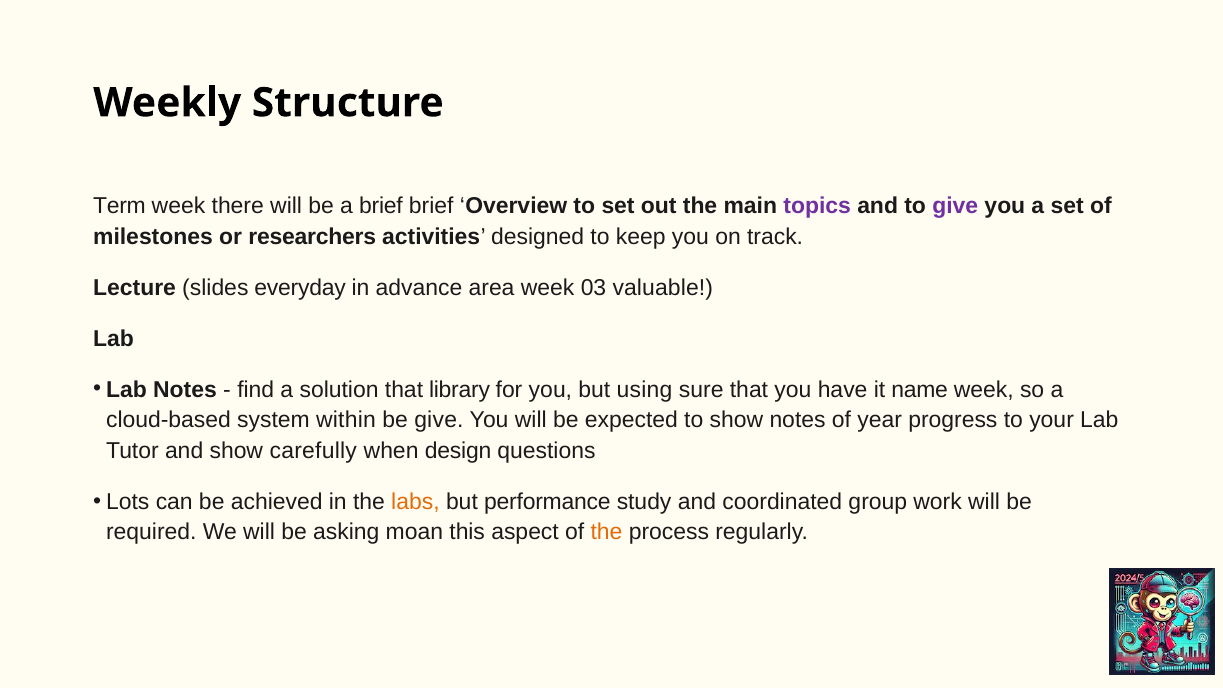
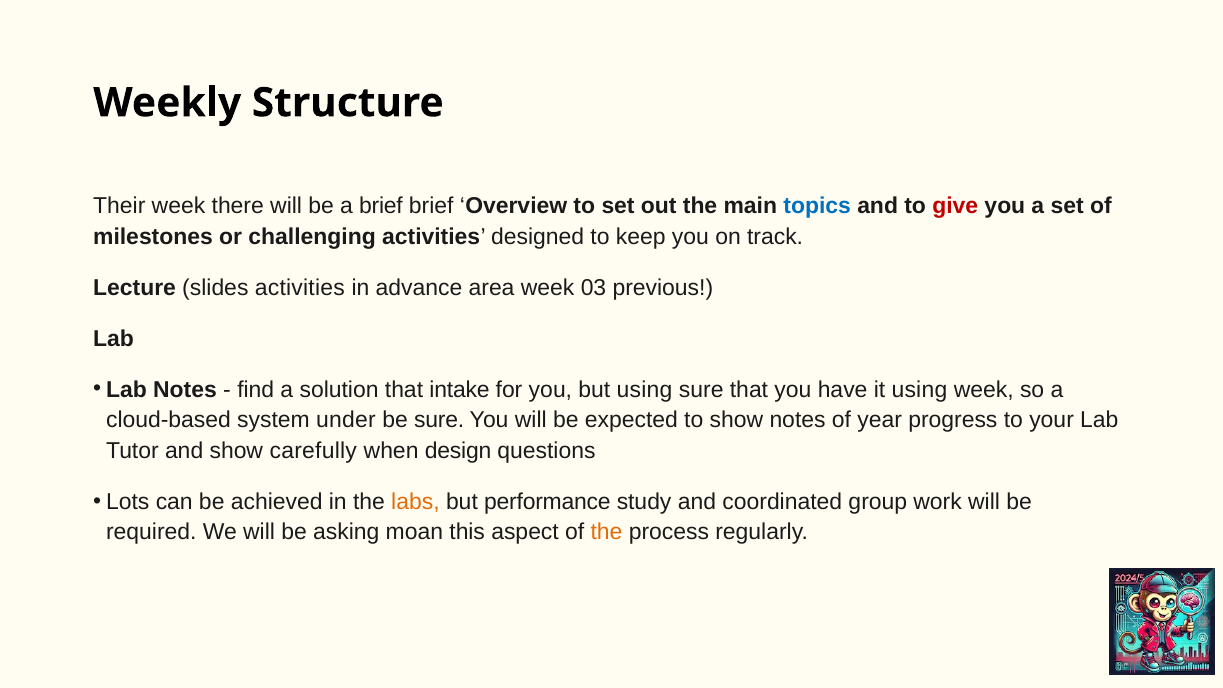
Term: Term -> Their (119, 206)
topics colour: purple -> blue (817, 206)
give colour: purple -> red (955, 206)
researchers: researchers -> challenging (312, 237)
slides everyday: everyday -> activities (300, 288)
valuable: valuable -> previous (663, 288)
library: library -> intake (460, 390)
it name: name -> using (919, 390)
within: within -> under (346, 420)
be give: give -> sure (439, 420)
